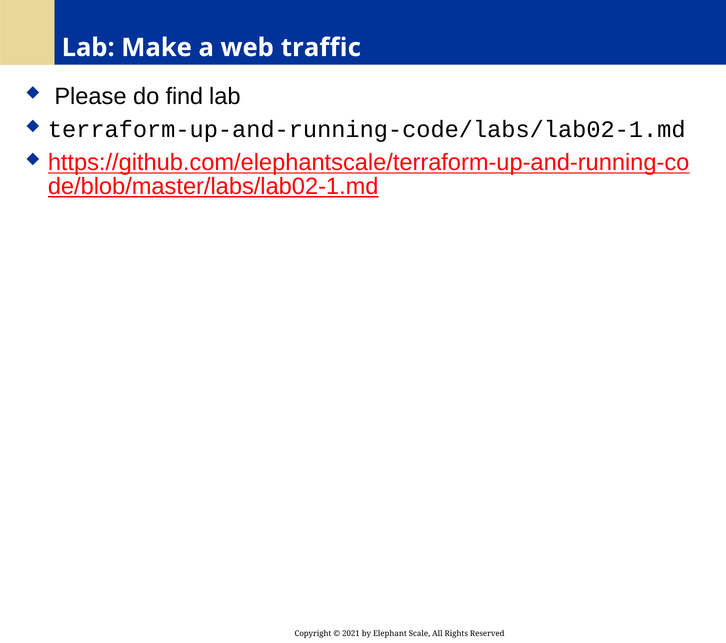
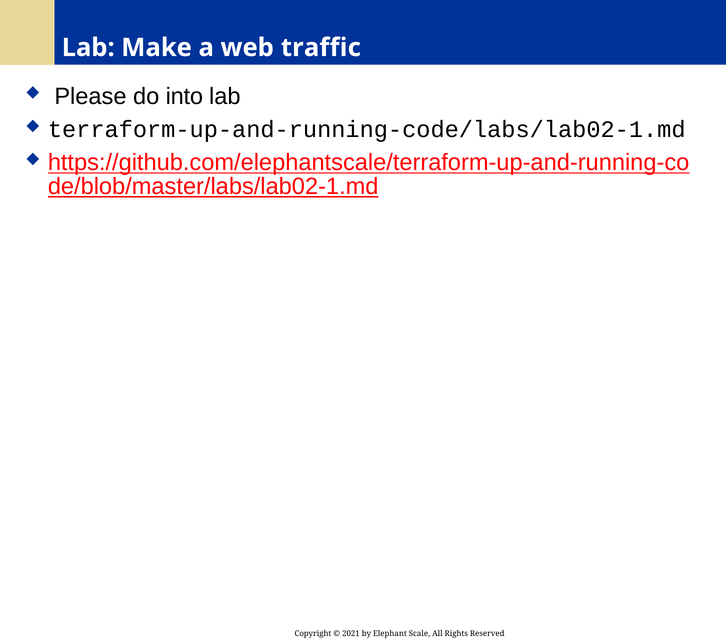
find: find -> into (184, 96)
